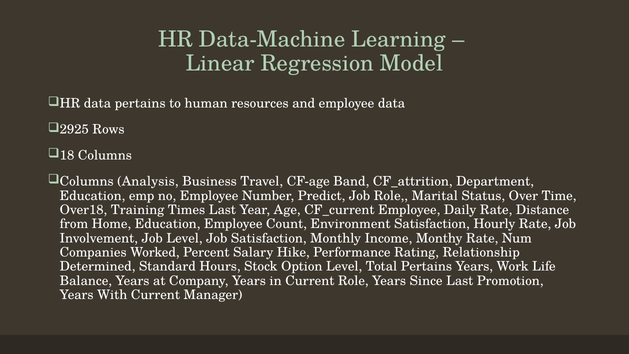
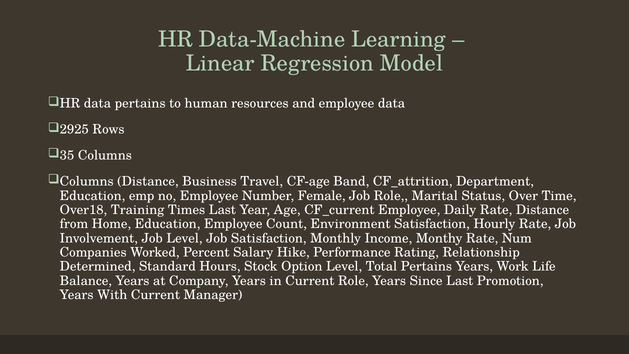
18: 18 -> 35 (67, 155)
Columns Analysis: Analysis -> Distance (148, 181)
Predict: Predict -> Female (322, 196)
